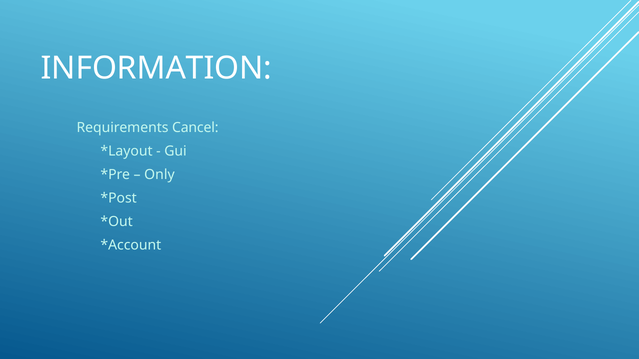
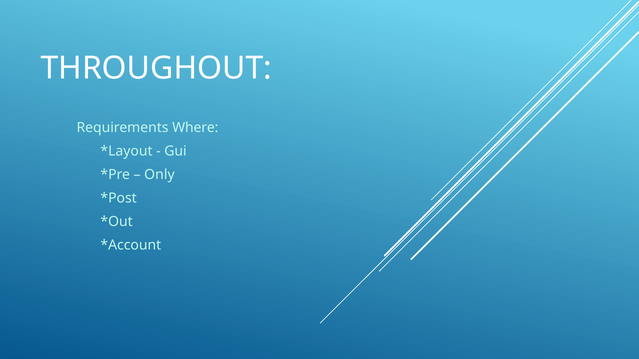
INFORMATION: INFORMATION -> THROUGHOUT (156, 68)
Cancel: Cancel -> Where (195, 128)
